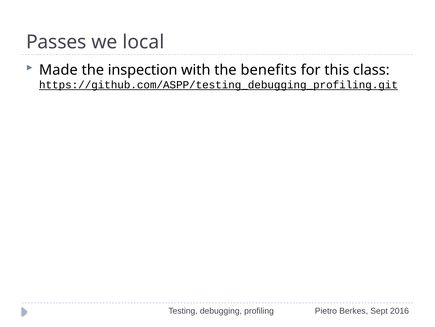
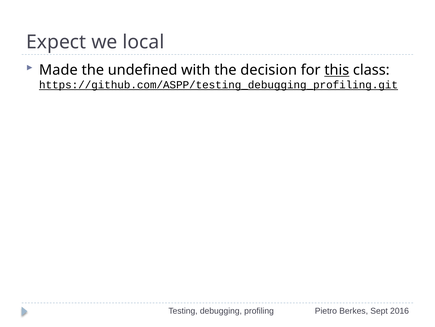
Passes: Passes -> Expect (56, 42)
inspection: inspection -> undefined (143, 70)
benefits: benefits -> decision (269, 70)
this underline: none -> present (337, 70)
